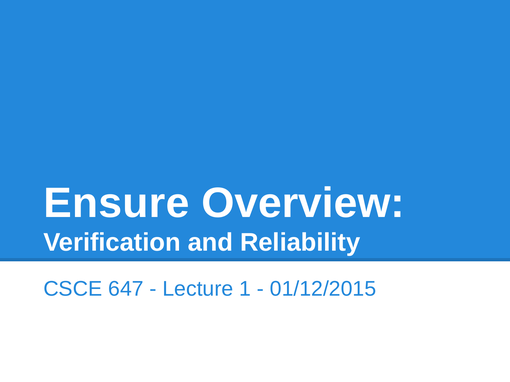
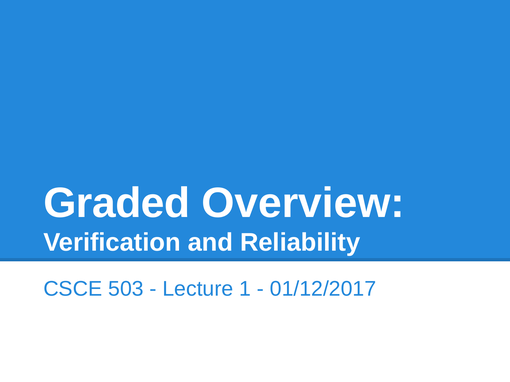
Ensure: Ensure -> Graded (117, 203)
647: 647 -> 503 (126, 289)
01/12/2015: 01/12/2015 -> 01/12/2017 (323, 289)
